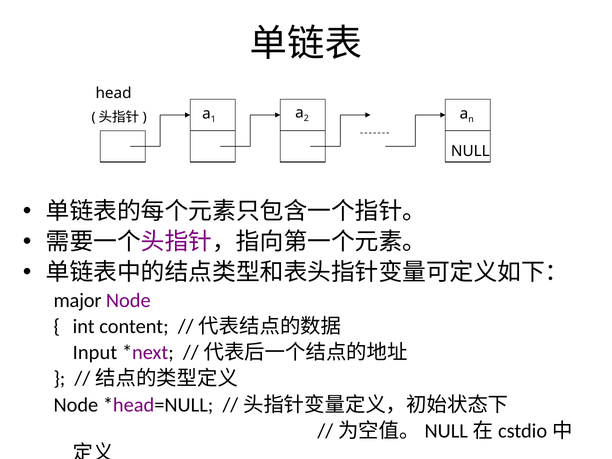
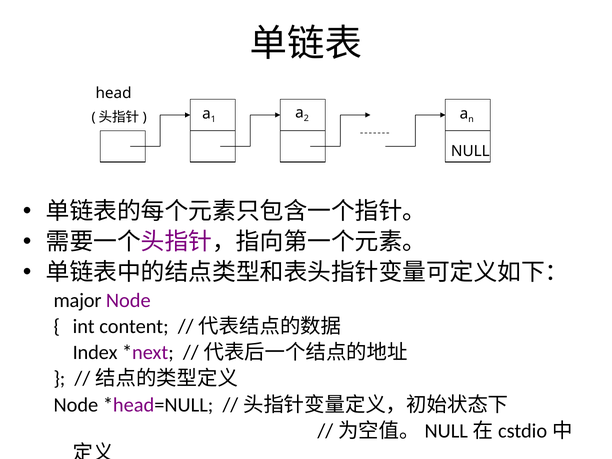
Input: Input -> Index (95, 353)
